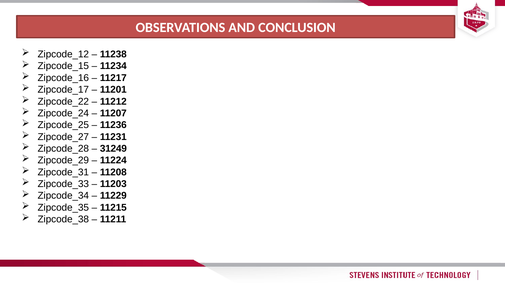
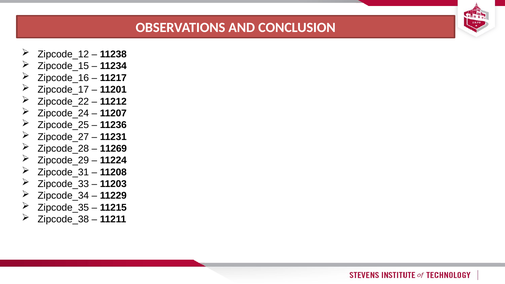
31249: 31249 -> 11269 (113, 149)
